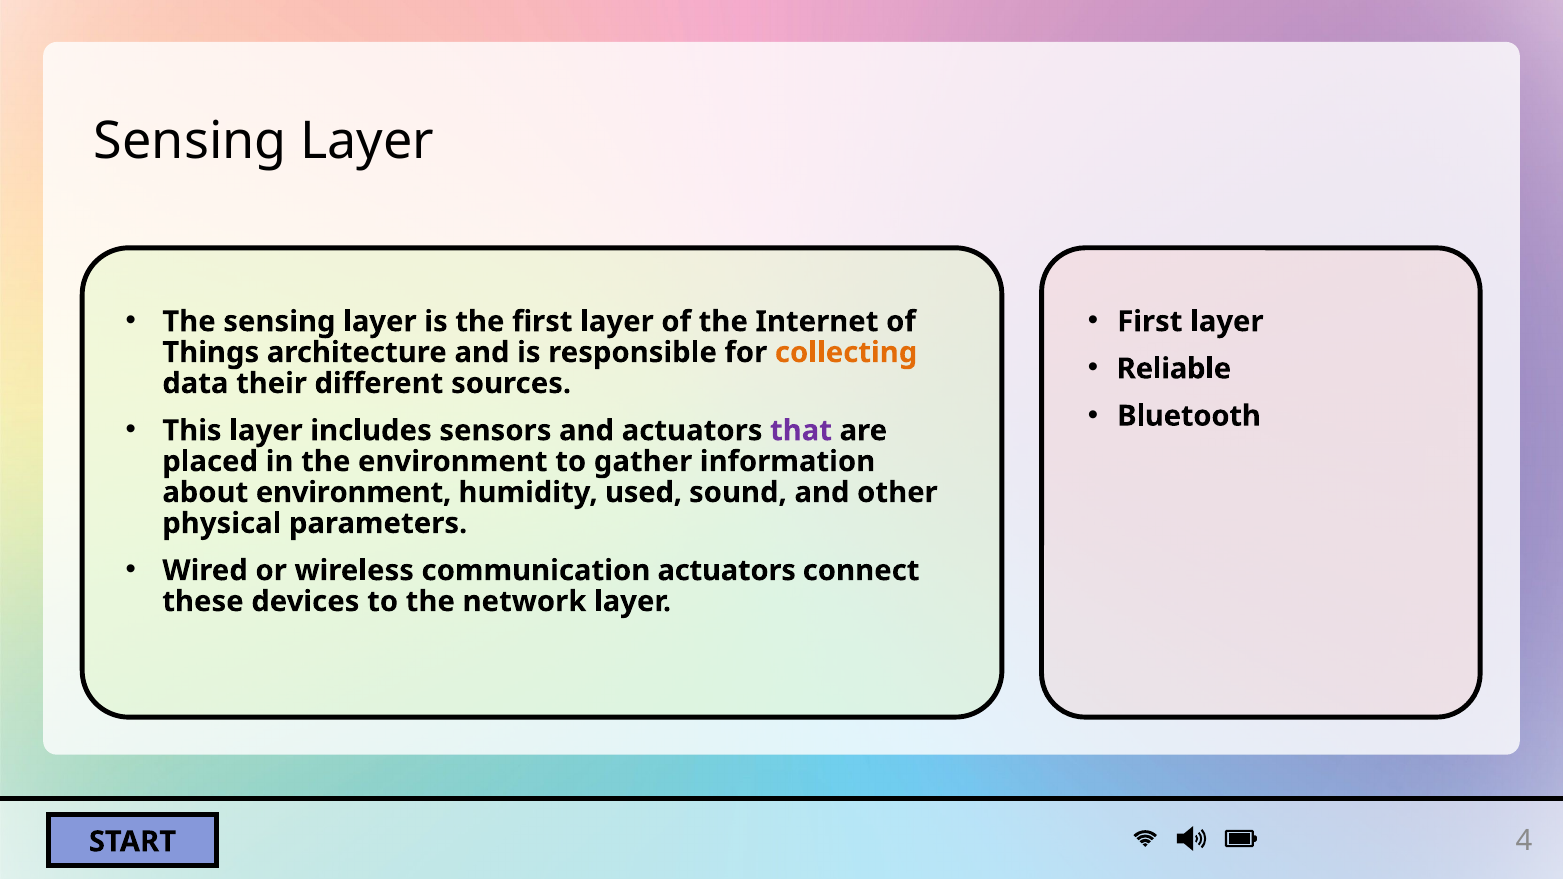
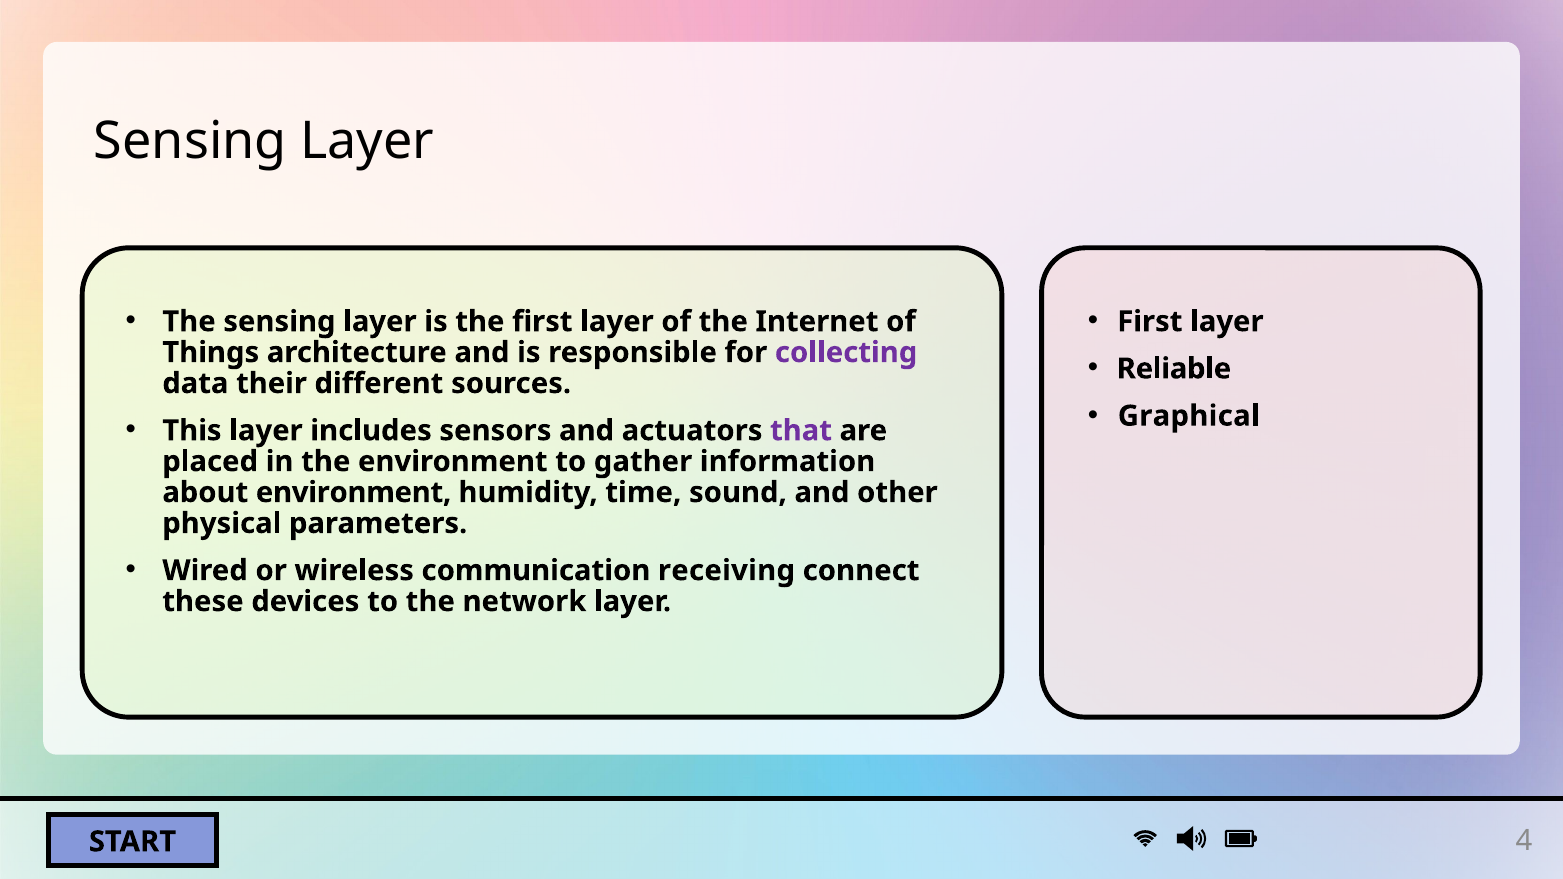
collecting colour: orange -> purple (846, 353)
Bluetooth: Bluetooth -> Graphical (1189, 416)
used: used -> time (643, 493)
communication actuators: actuators -> receiving (726, 571)
